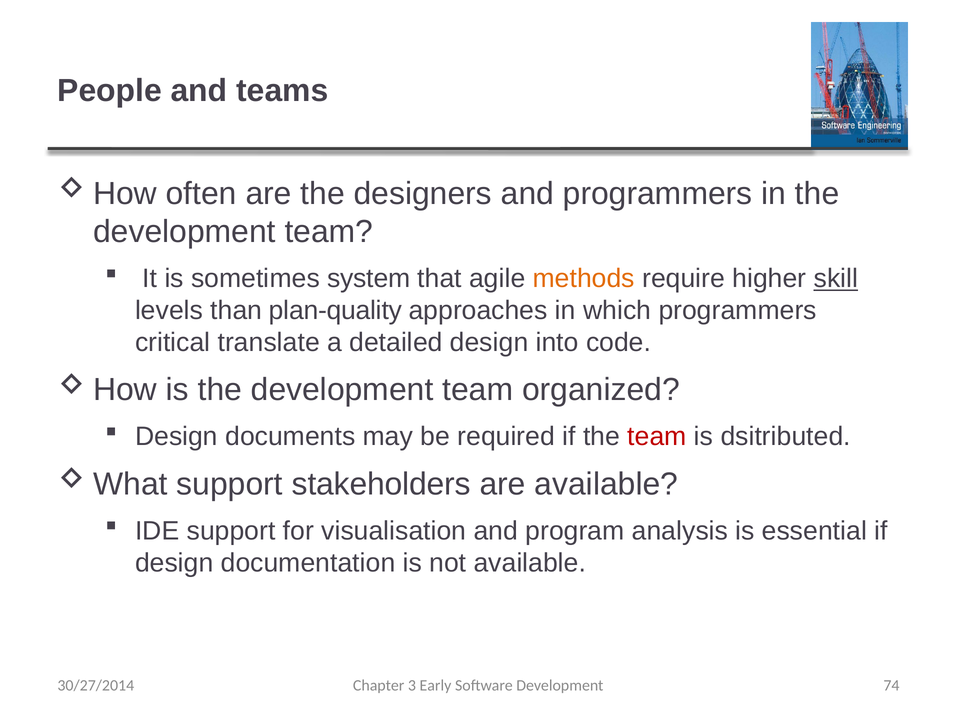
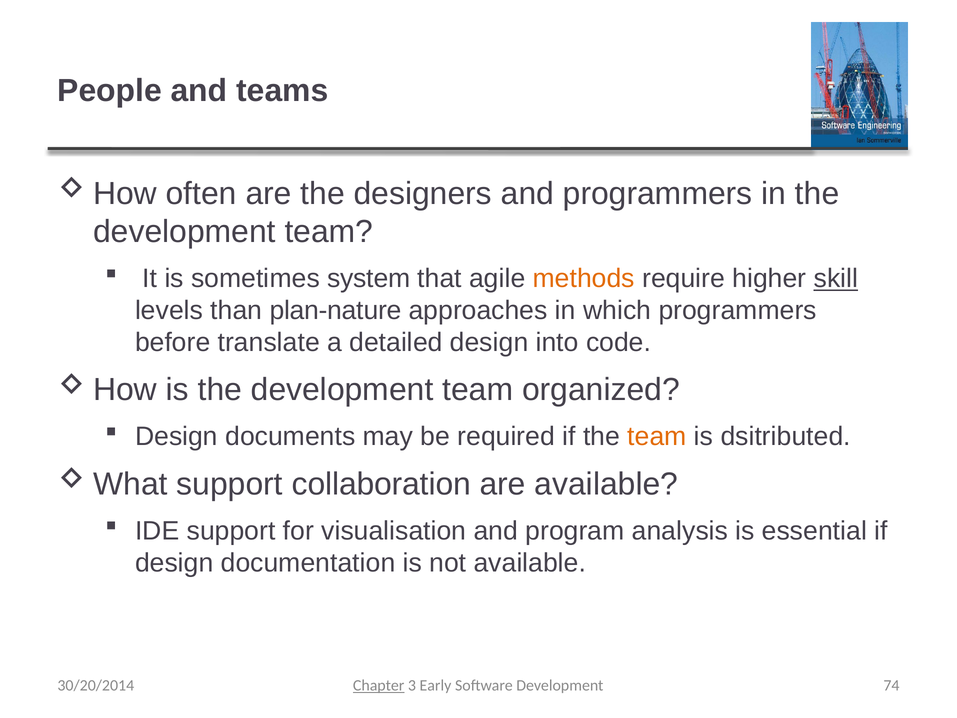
plan-quality: plan-quality -> plan-nature (335, 310)
critical: critical -> before (173, 342)
team colour: red -> orange (657, 437)
stakeholders: stakeholders -> collaboration (381, 484)
30/27/2014: 30/27/2014 -> 30/20/2014 (96, 685)
Chapter underline: none -> present (379, 685)
